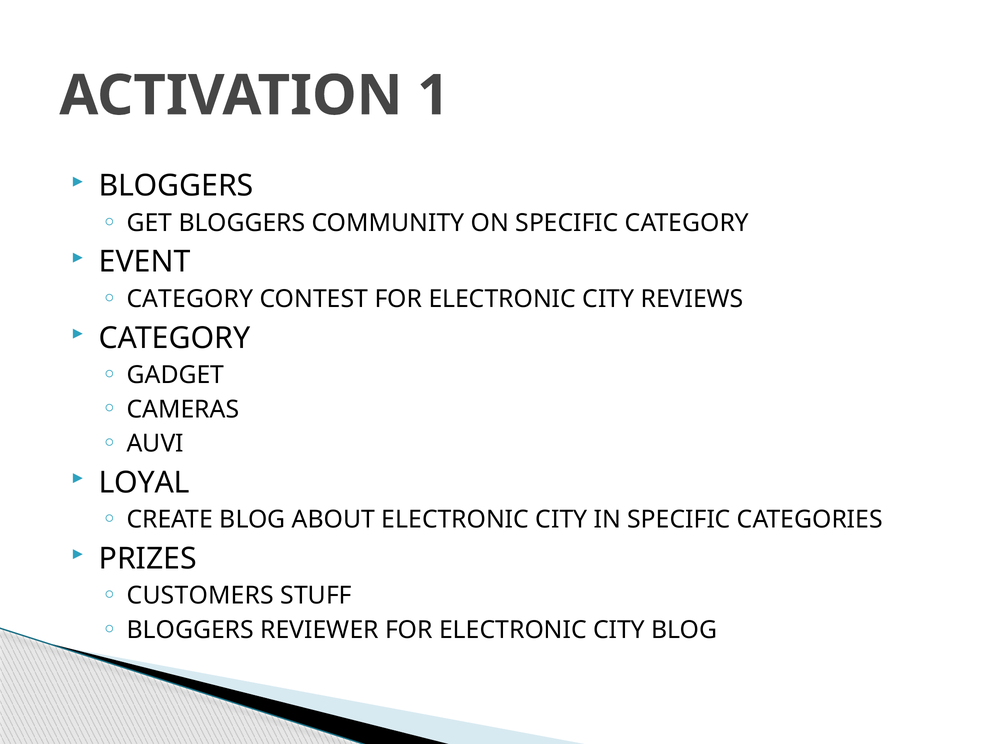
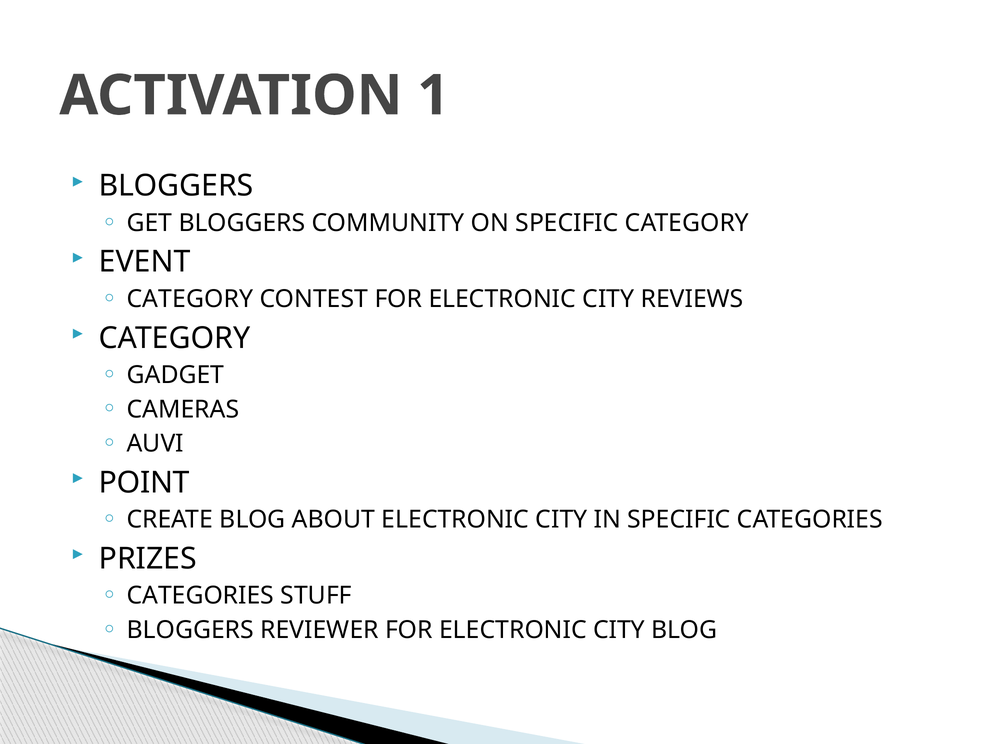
LOYAL: LOYAL -> POINT (144, 482)
CUSTOMERS: CUSTOMERS -> CATEGORIES (200, 595)
